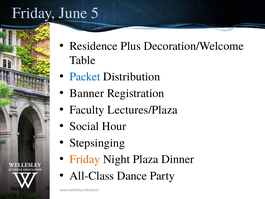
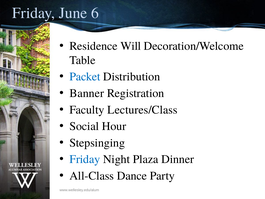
5: 5 -> 6 (95, 13)
Plus: Plus -> Will (131, 46)
Lectures/Plaza: Lectures/Plaza -> Lectures/Class (142, 110)
Friday colour: orange -> blue (85, 159)
